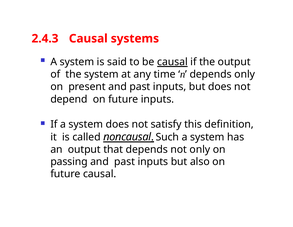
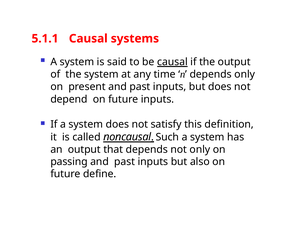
2.4.3: 2.4.3 -> 5.1.1 (45, 38)
future causal: causal -> define (100, 173)
